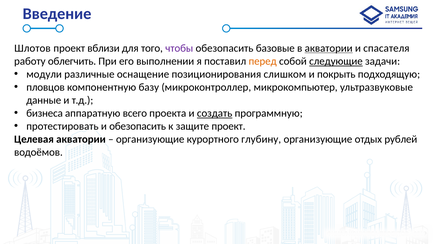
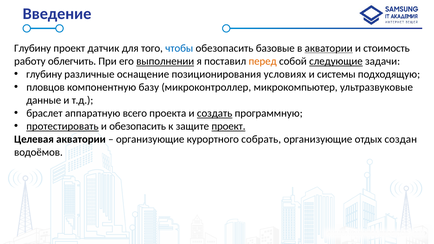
Шлотов: Шлотов -> Глубину (33, 48)
вблизи: вблизи -> датчик (103, 48)
чтобы colour: purple -> blue (179, 48)
спасателя: спасателя -> стоимость (386, 48)
выполнении underline: none -> present (165, 61)
модули: модули -> глубину (44, 74)
слишком: слишком -> условиях (285, 74)
покрыть: покрыть -> системы (336, 74)
бизнеса: бизнеса -> браслет (44, 113)
протестировать underline: none -> present (62, 126)
проект underline: none -> present (229, 126)
глубину: глубину -> собрать (261, 139)
рублей: рублей -> создан (401, 139)
